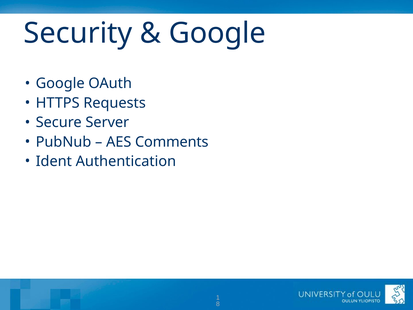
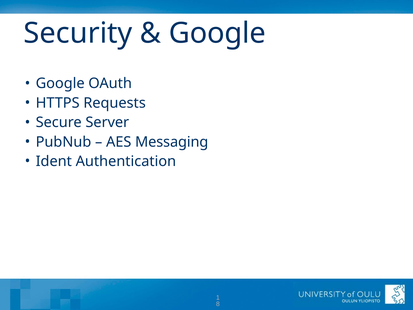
Comments: Comments -> Messaging (172, 142)
